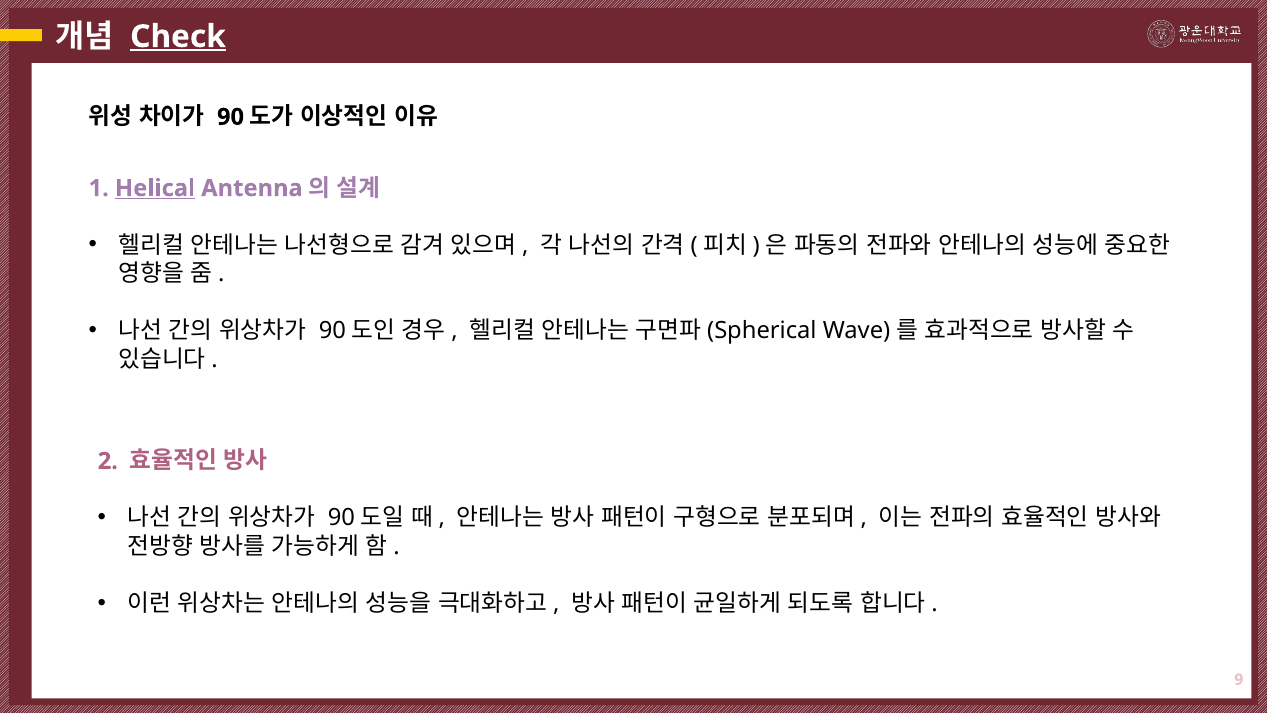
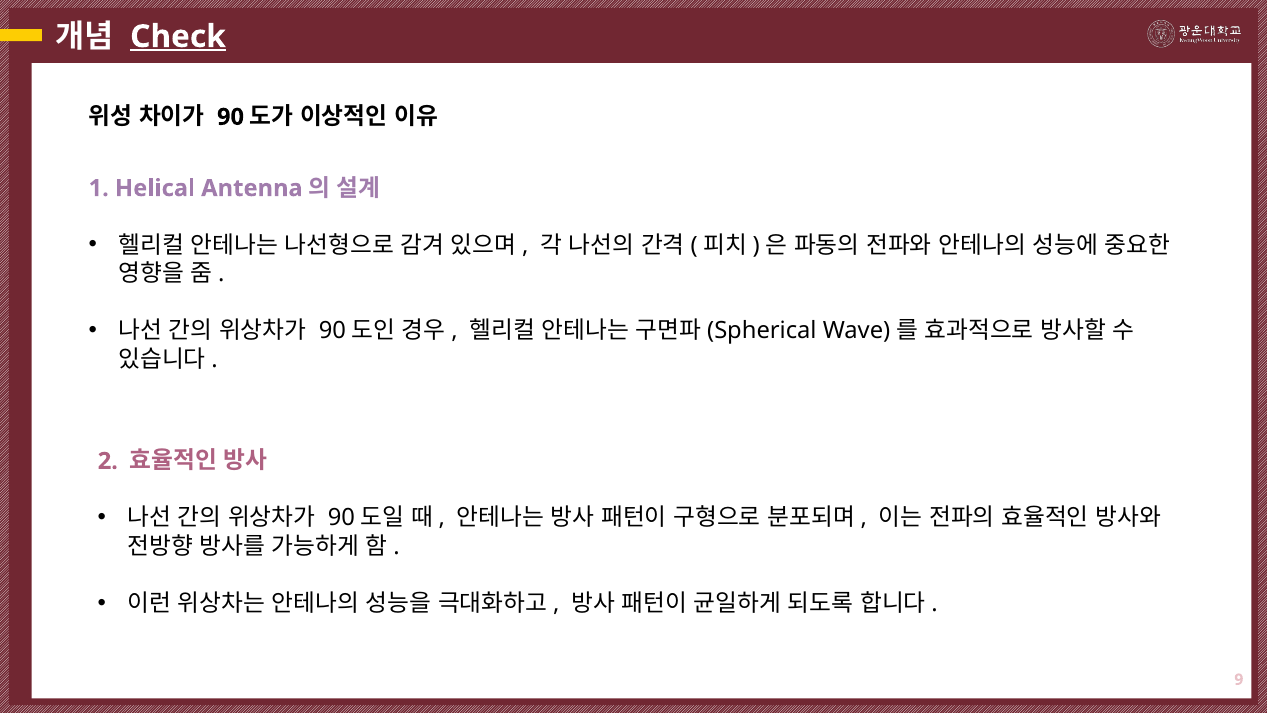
Helical underline: present -> none (155, 188)
